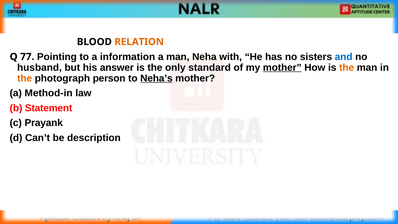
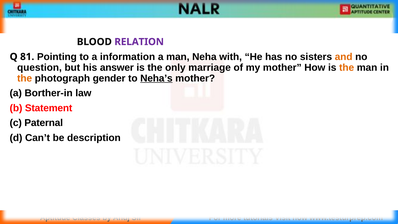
RELATION colour: orange -> purple (139, 42)
77: 77 -> 81 (26, 57)
and colour: blue -> orange (344, 57)
husband: husband -> question (39, 67)
standard: standard -> marriage (210, 67)
mother underline: present -> none (282, 67)
person: person -> gender (109, 78)
Method-in: Method-in -> Borther-in (49, 93)
Prayank: Prayank -> Paternal (44, 123)
